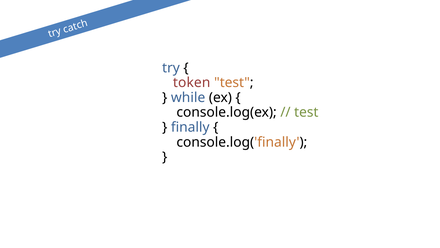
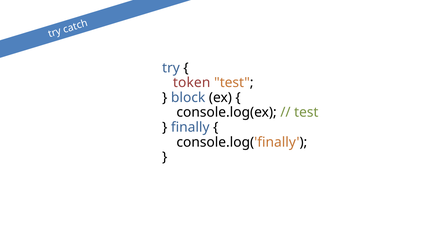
while: while -> block (188, 97)
